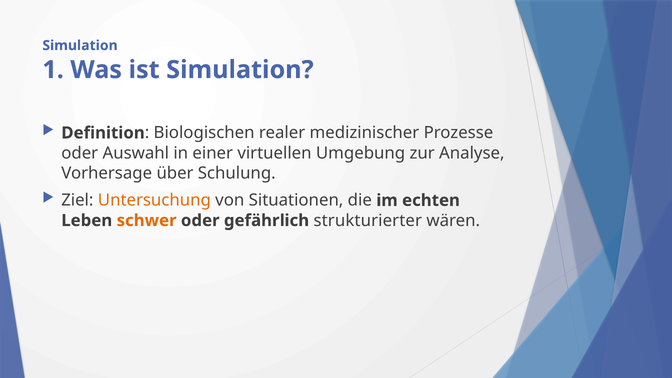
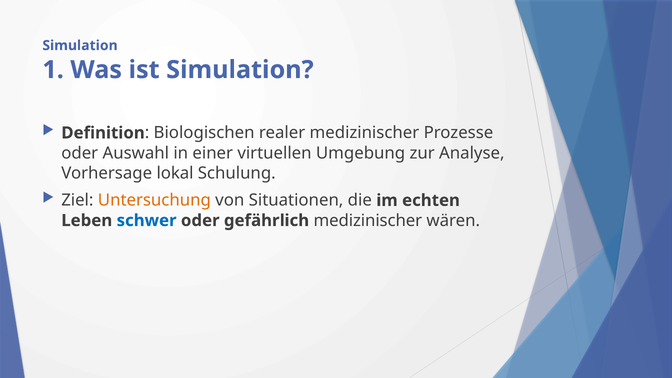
über: über -> lokal (175, 173)
schwer colour: orange -> blue (147, 221)
gefährlich strukturierter: strukturierter -> medizinischer (368, 221)
